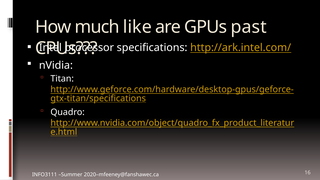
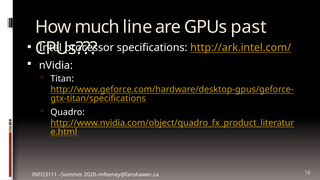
like: like -> line (138, 27)
